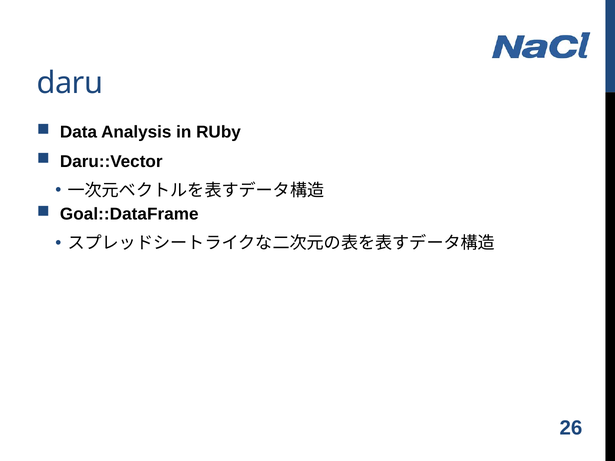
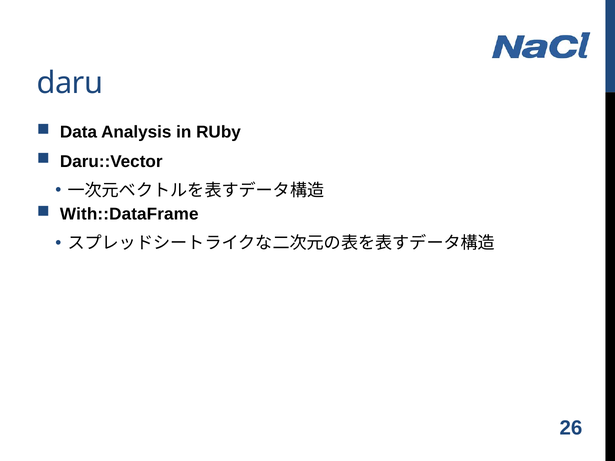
Goal::DataFrame: Goal::DataFrame -> With::DataFrame (129, 214)
